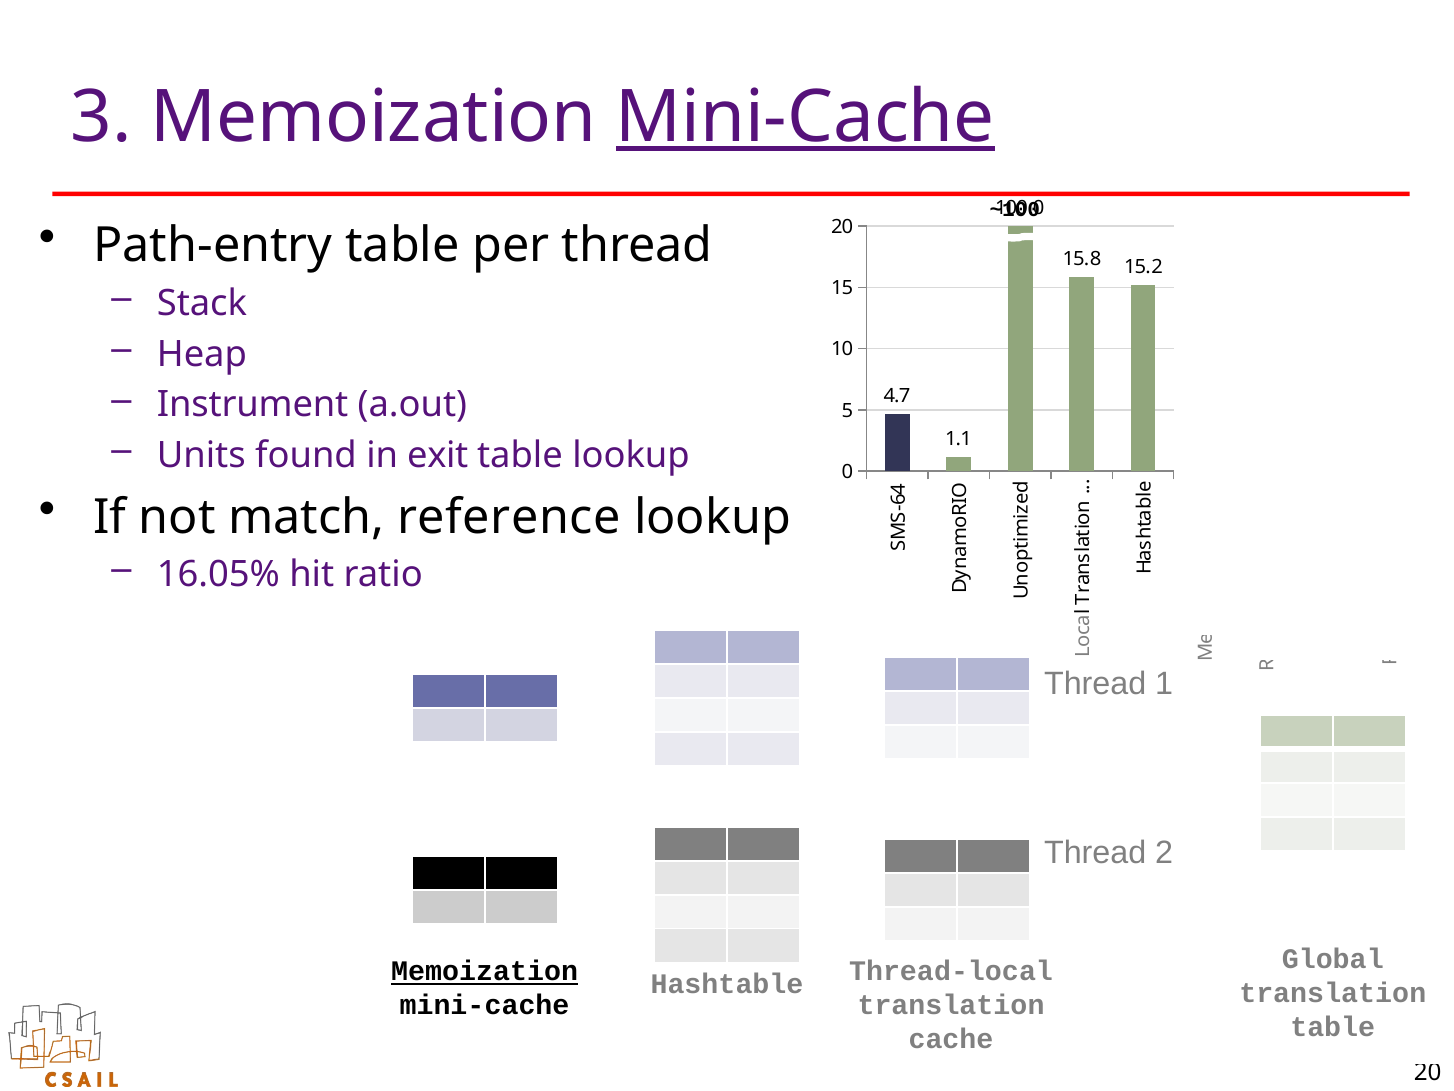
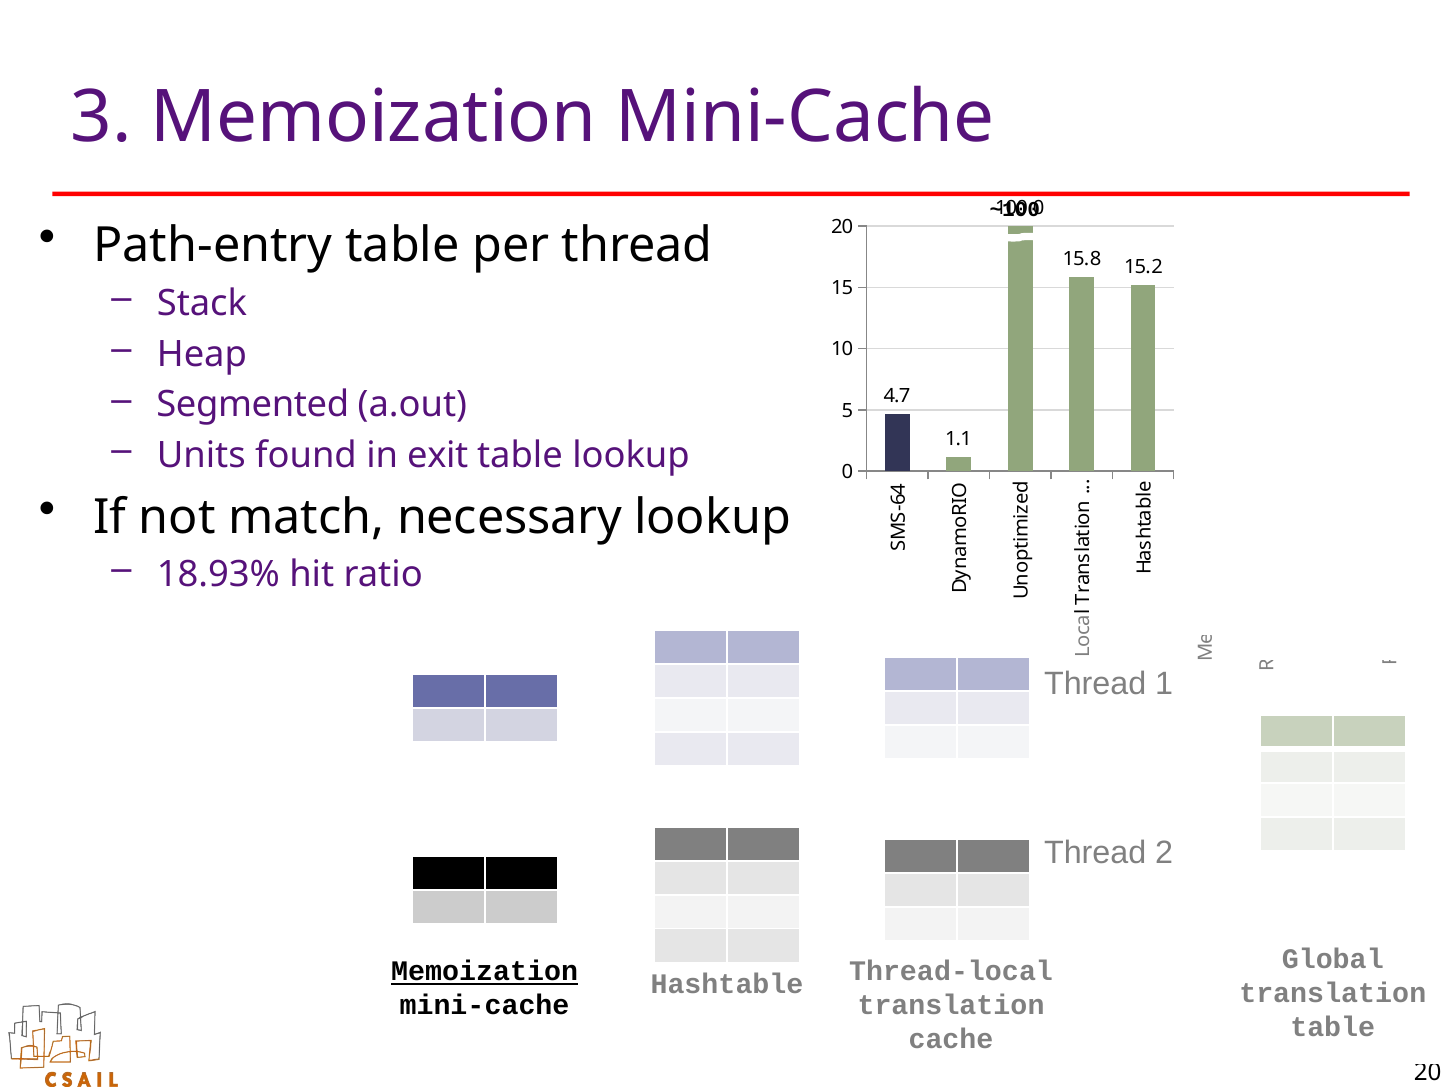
Mini-Cache underline: present -> none (805, 117)
Instrument: Instrument -> Segmented (253, 405)
reference: reference -> necessary (509, 517)
16.05%: 16.05% -> 18.93% (218, 574)
